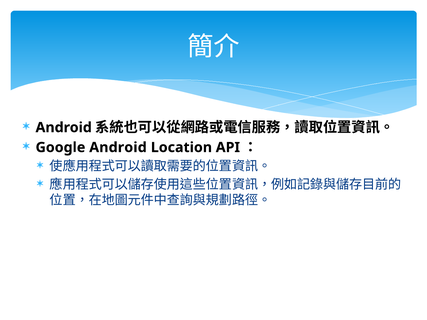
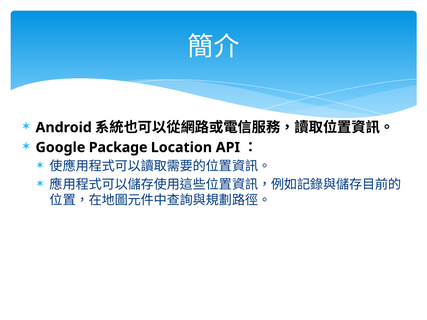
Google Android: Android -> Package (118, 148)
